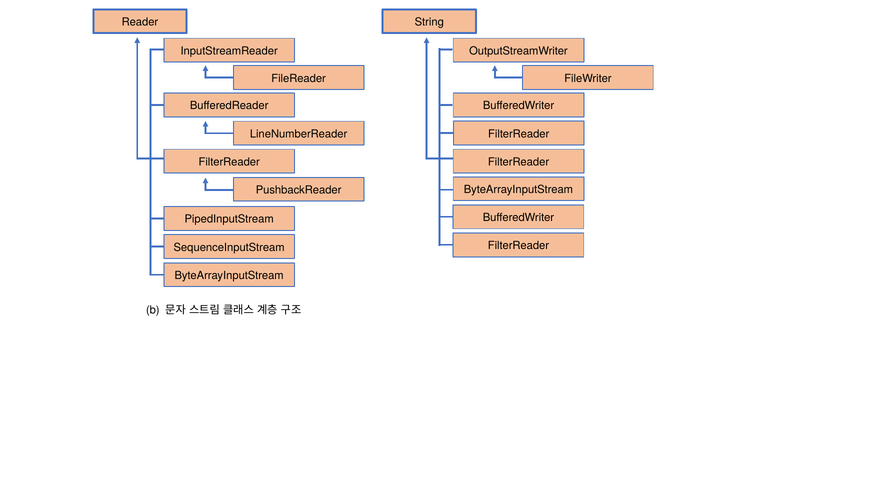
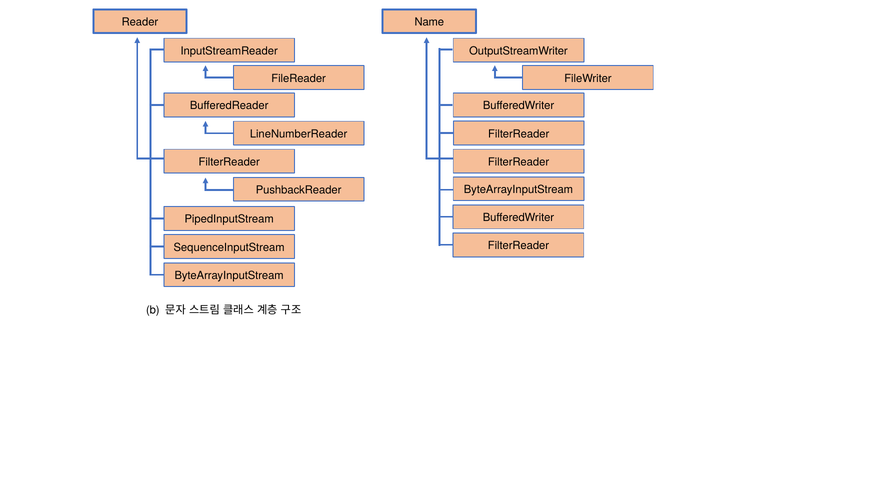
String: String -> Name (429, 22)
